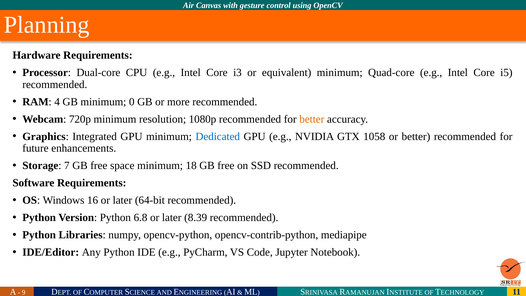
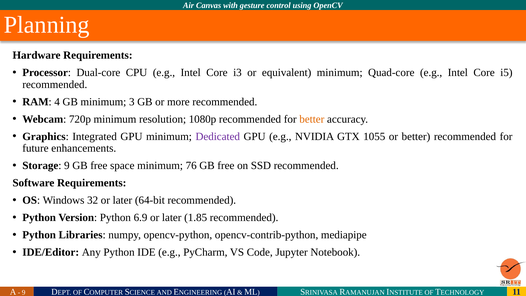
0: 0 -> 3 (132, 102)
Dedicated colour: blue -> purple (218, 136)
1058: 1058 -> 1055 (374, 136)
Storage 7: 7 -> 9 (67, 166)
18: 18 -> 76 (191, 166)
16: 16 -> 32 (93, 200)
6.8: 6.8 -> 6.9 (141, 218)
8.39: 8.39 -> 1.85 (196, 218)
